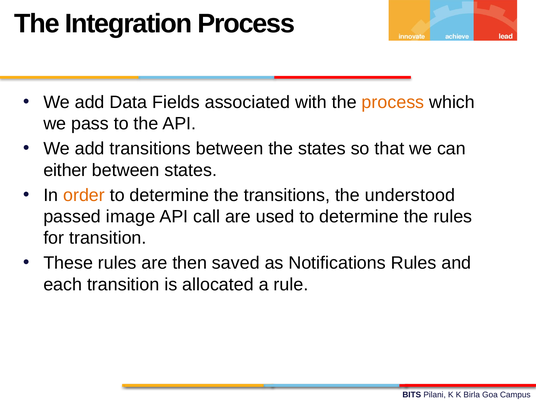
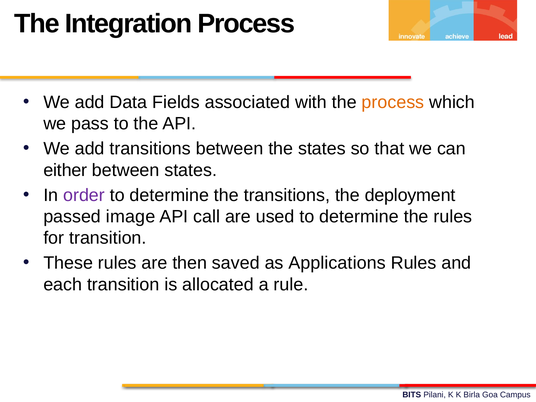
order colour: orange -> purple (84, 195)
understood: understood -> deployment (410, 195)
Notifications: Notifications -> Applications (337, 263)
